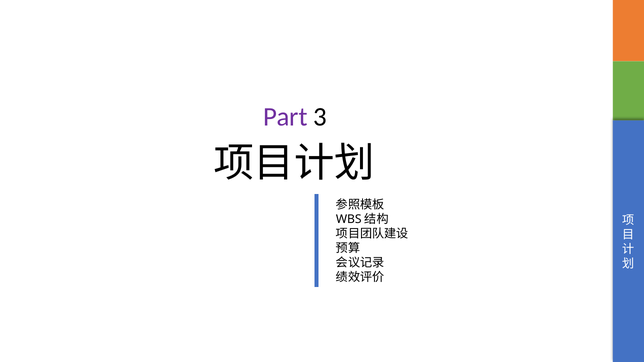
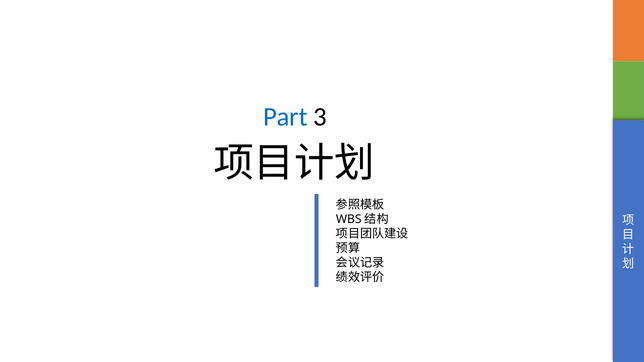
Part colour: purple -> blue (285, 117)
